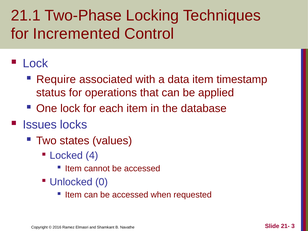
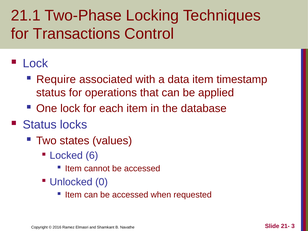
Incremented: Incremented -> Transactions (77, 34)
Issues: Issues -> Status (40, 125)
4: 4 -> 6 (92, 156)
